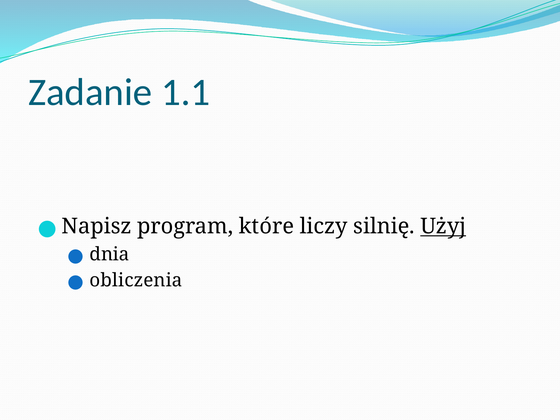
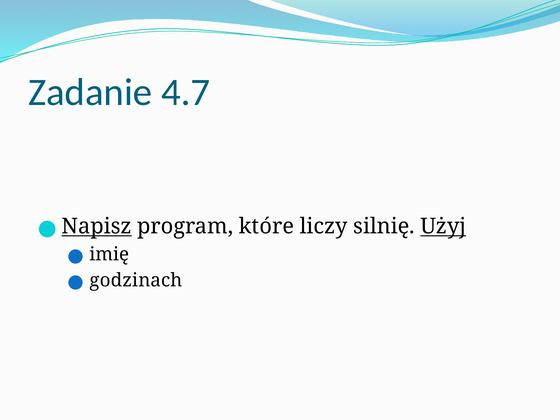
1.1: 1.1 -> 4.7 (186, 92)
Napisz underline: none -> present (97, 226)
dnia: dnia -> imię (109, 254)
obliczenia: obliczenia -> godzinach (136, 280)
